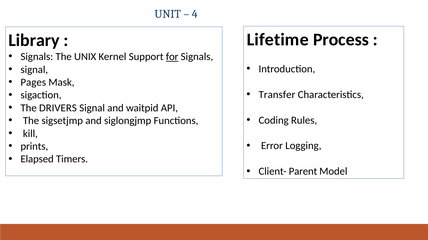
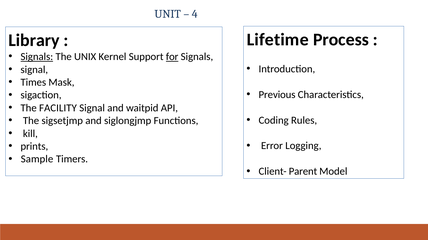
Signals underline: none -> present (37, 57)
Pages: Pages -> Times (33, 83)
Transfer: Transfer -> Previous (277, 95)
DRIVERS: DRIVERS -> FACILITY (58, 108)
Elapsed: Elapsed -> Sample (37, 160)
